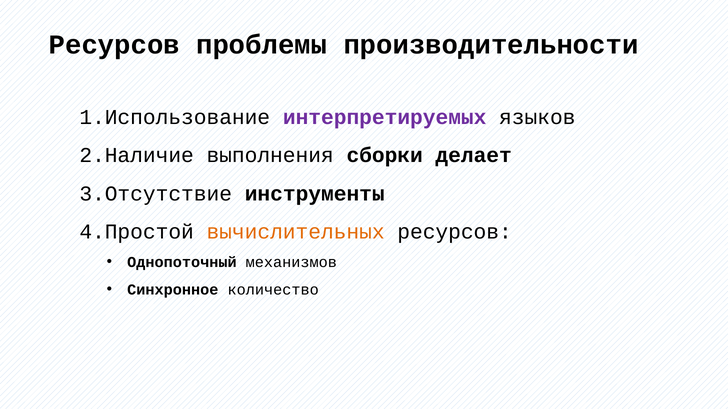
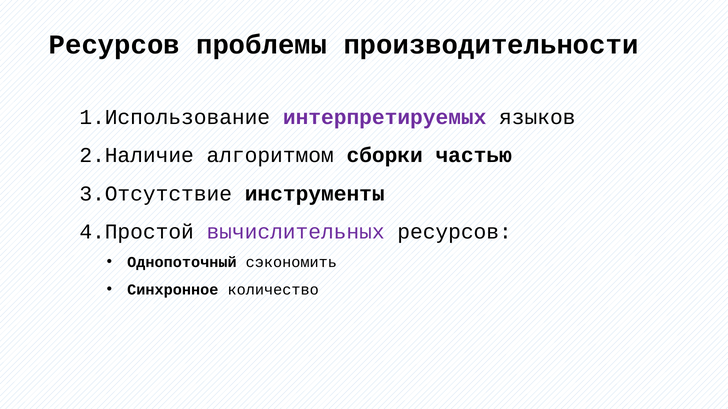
выполнения: выполнения -> алгоритмом (270, 156)
делает: делает -> частью (474, 156)
вычислительных colour: orange -> purple (296, 232)
механизмов: механизмов -> сэкономить (291, 263)
